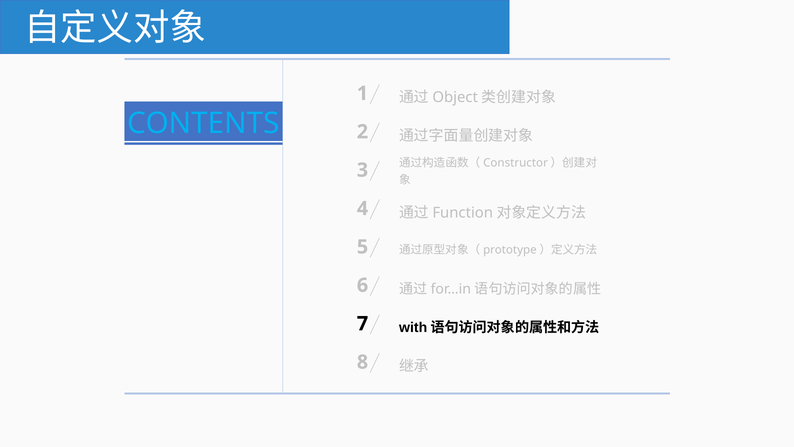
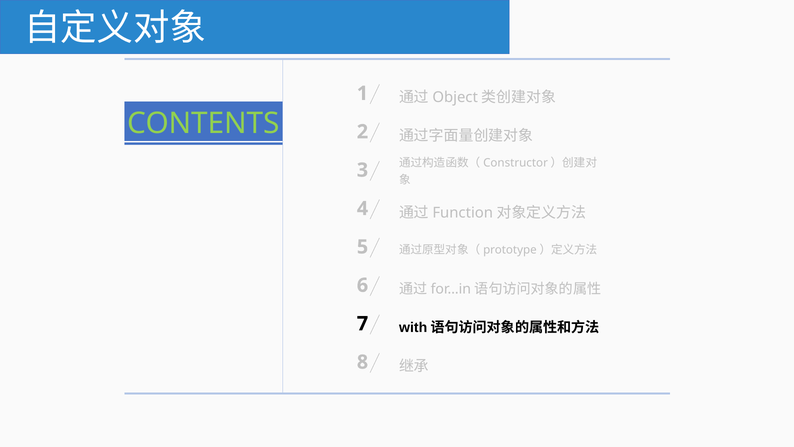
CONTENTS colour: light blue -> light green (203, 123)
